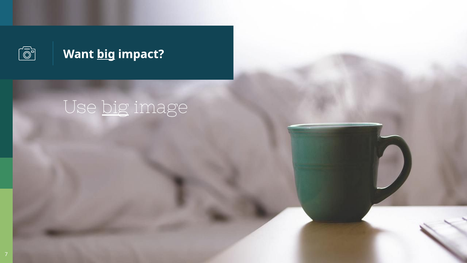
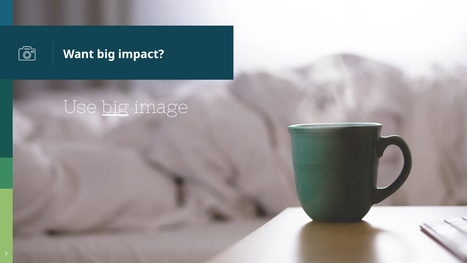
big underline: present -> none (106, 54)
